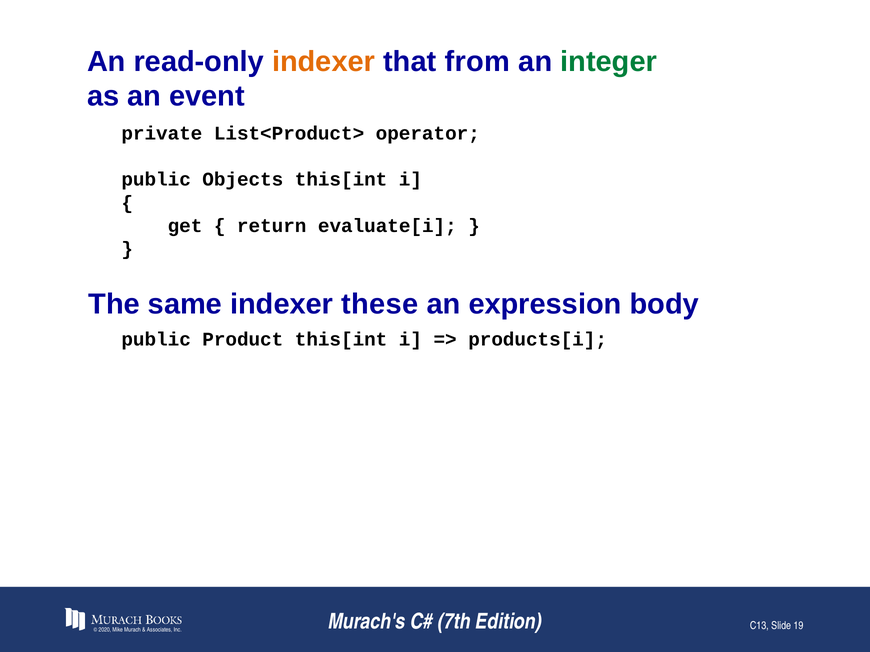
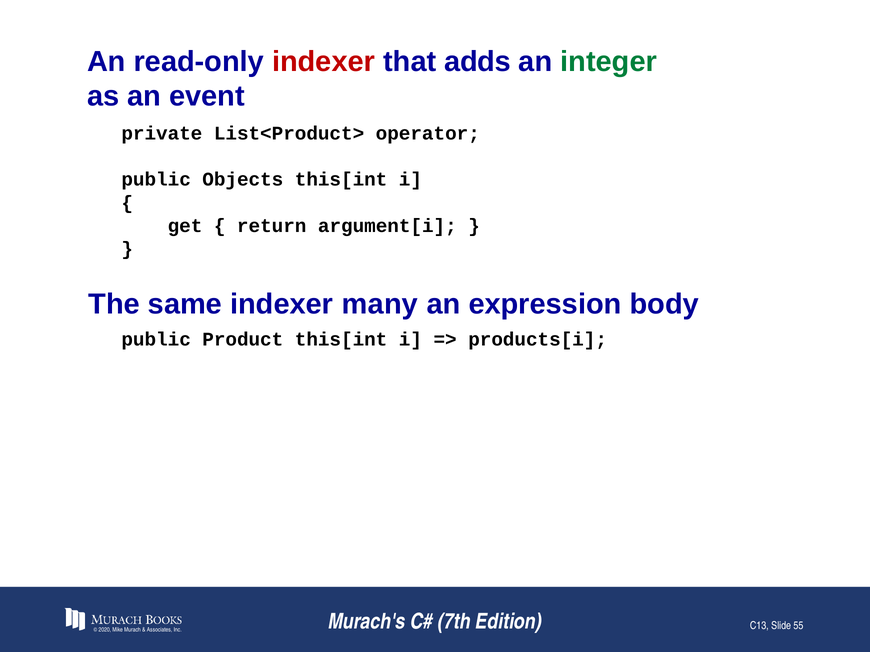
indexer colour: orange -> red (324, 62)
from: from -> adds (478, 62)
evaluate[i: evaluate[i -> argument[i (387, 226)
these: these -> many (380, 304)
19: 19 -> 55 (798, 626)
